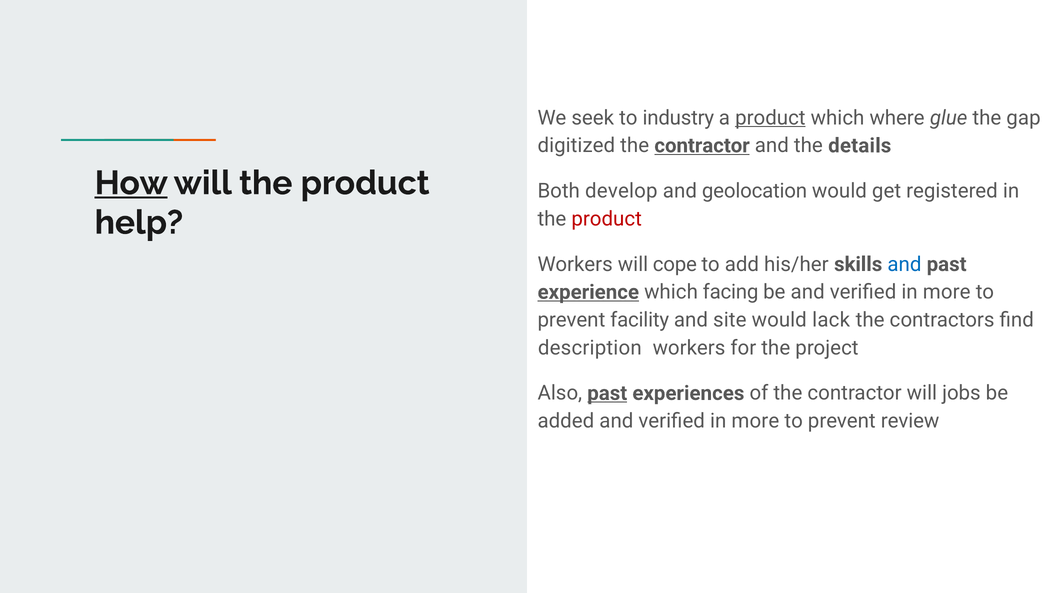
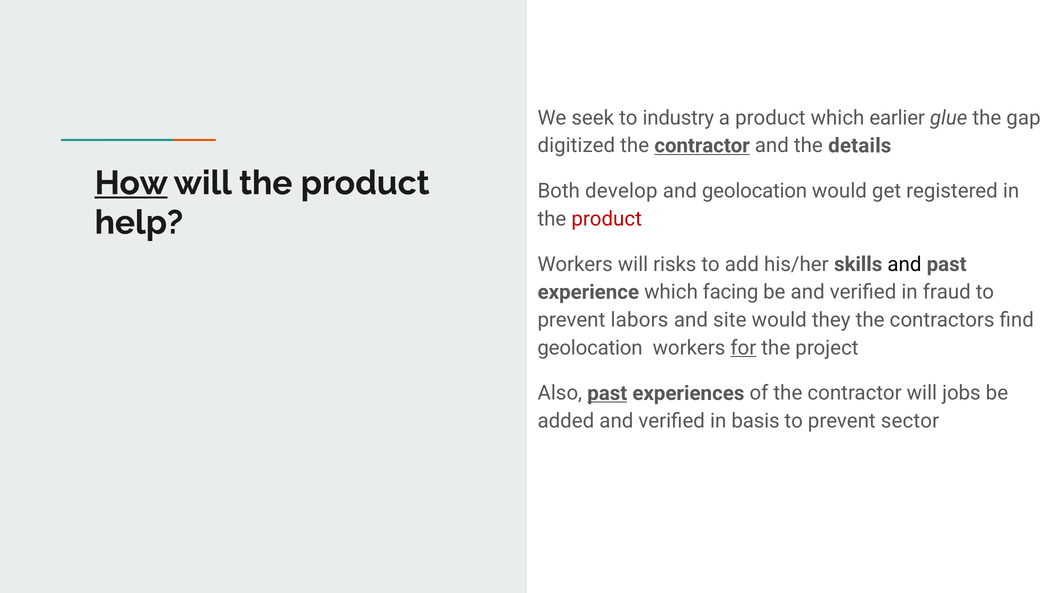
product underline: present -> none (770, 118)
where: where -> earlier (897, 118)
cope: cope -> risks (675, 264)
and colour: blue -> black (904, 264)
experience underline: present -> none (588, 292)
more: more -> fraud (947, 292)
facility: facility -> labors (639, 320)
lack: lack -> they (831, 320)
description: description -> geolocation (590, 348)
for underline: none -> present (743, 348)
more: more -> basis (756, 421)
review: review -> sector (910, 421)
